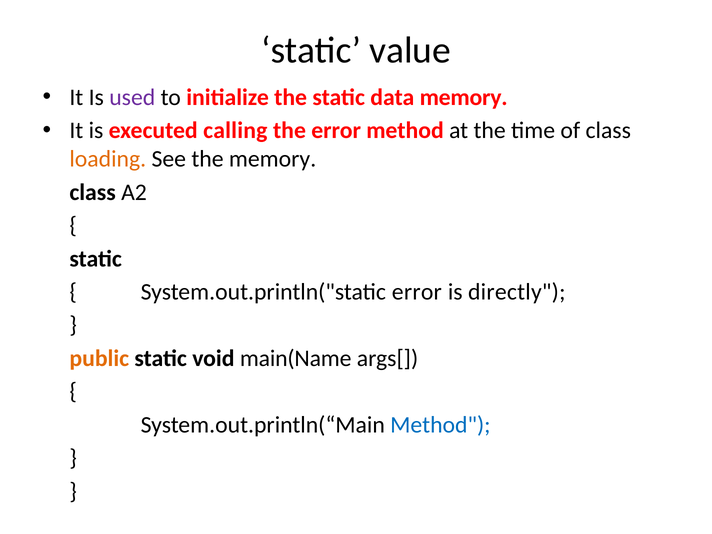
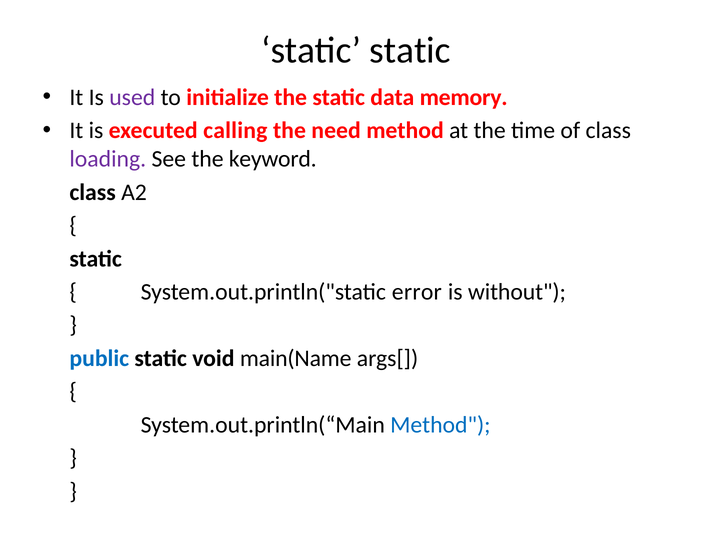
static value: value -> static (410, 50)
the error: error -> need (336, 131)
loading colour: orange -> purple (108, 159)
the memory: memory -> keyword (273, 159)
directly: directly -> without (517, 292)
public colour: orange -> blue (99, 358)
